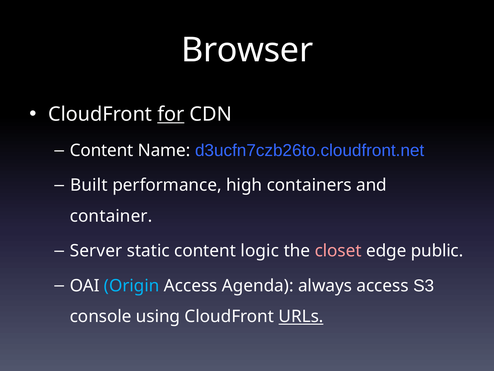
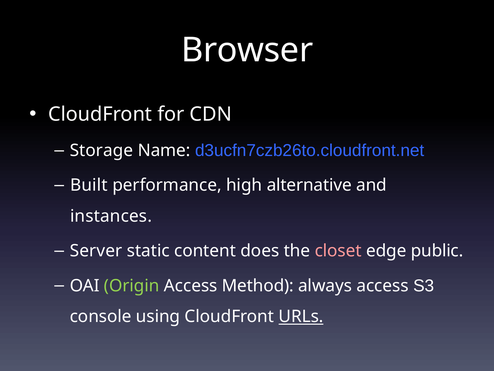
for underline: present -> none (171, 114)
Content: Content -> Storage (101, 150)
containers: containers -> alternative (309, 185)
container: container -> instances (111, 216)
logic: logic -> does (260, 251)
Origin colour: light blue -> light green (132, 285)
Agenda: Agenda -> Method (258, 285)
